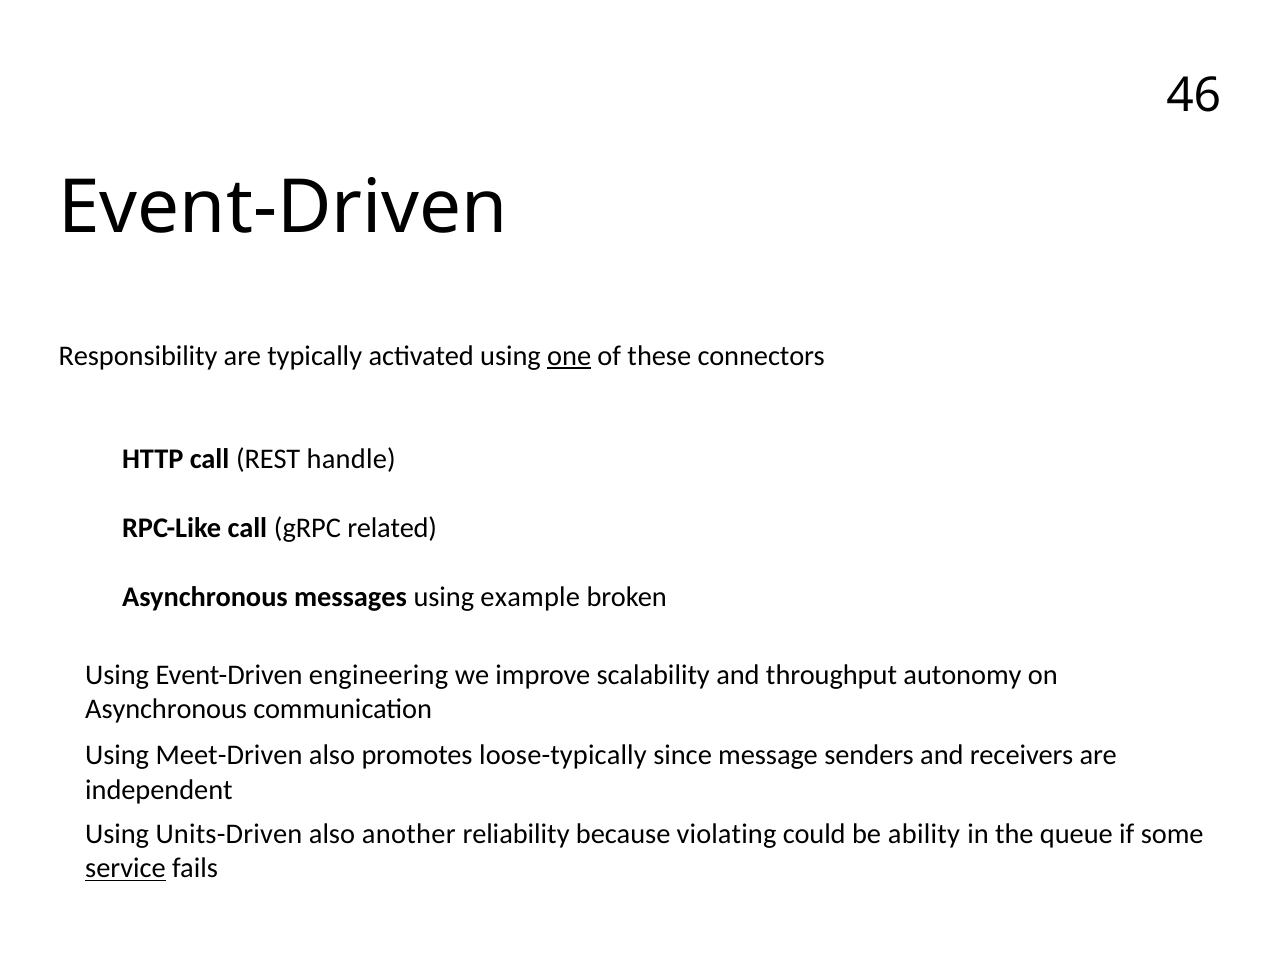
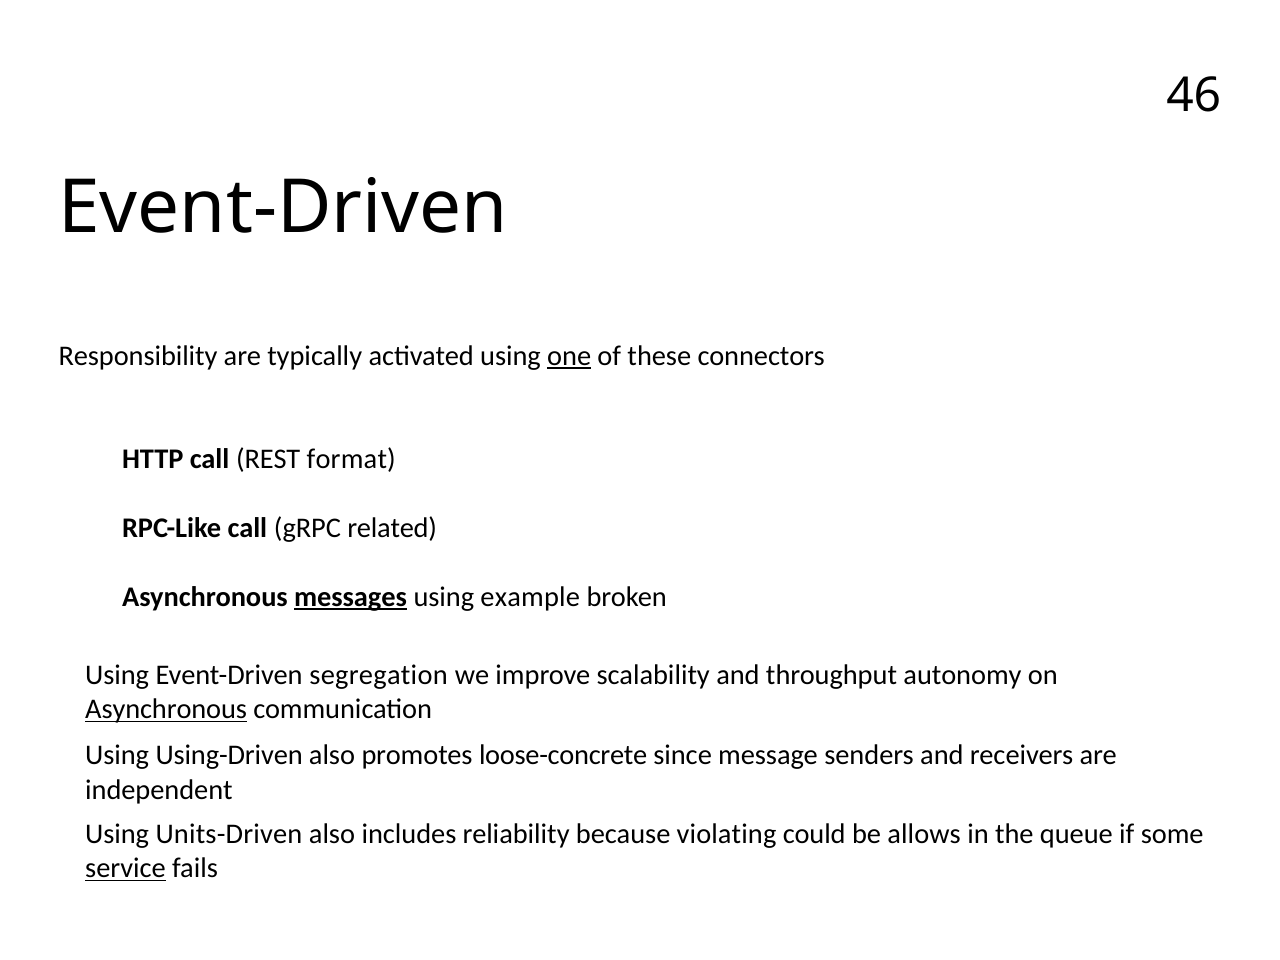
handle: handle -> format (351, 459)
messages underline: none -> present (350, 597)
engineering: engineering -> segregation (379, 675)
Asynchronous underline: none -> present (166, 709)
Meet-Driven: Meet-Driven -> Using-Driven (229, 756)
loose-typically: loose-typically -> loose-concrete (563, 756)
another: another -> includes (409, 834)
ability: ability -> allows (924, 834)
